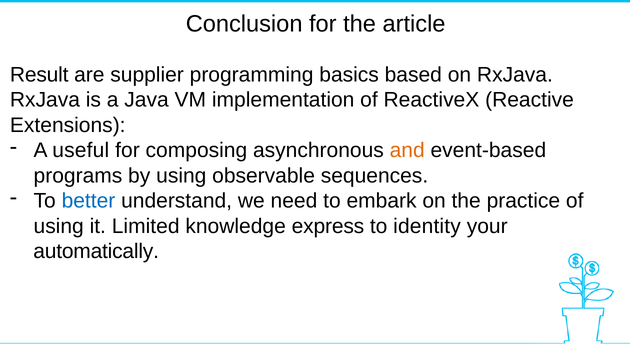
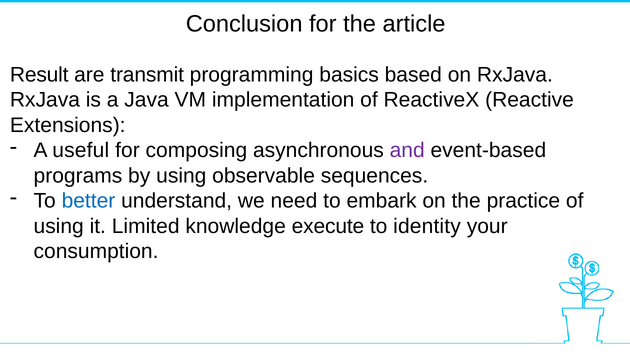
supplier: supplier -> transmit (147, 75)
and colour: orange -> purple (407, 150)
express: express -> execute (328, 226)
automatically: automatically -> consumption (96, 251)
